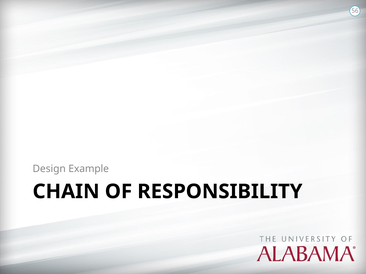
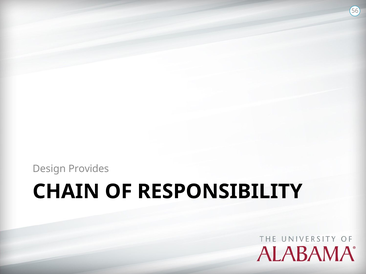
Example: Example -> Provides (89, 169)
